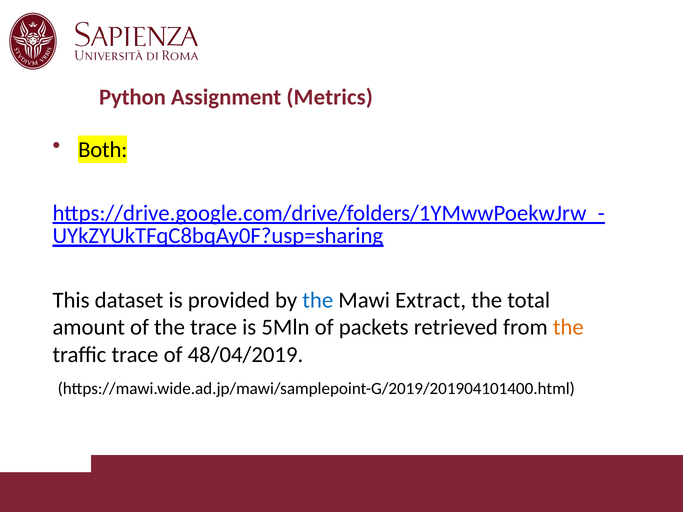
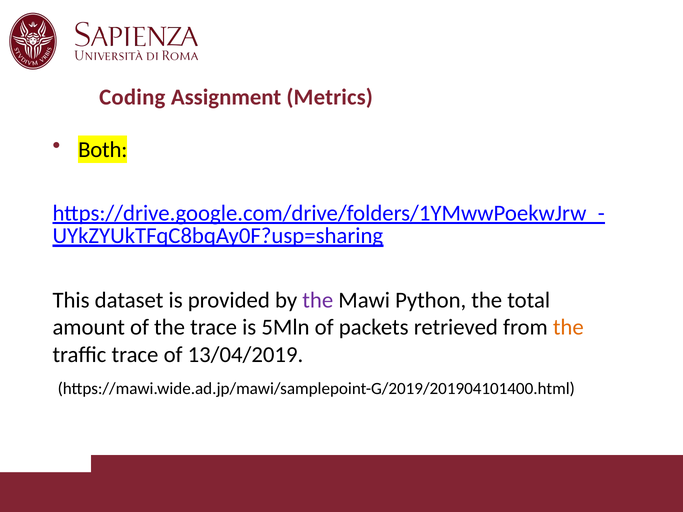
Python: Python -> Coding (132, 97)
the colour: blue -> purple (318, 300)
Extract: Extract -> Python (431, 300)
48/04/2019: 48/04/2019 -> 13/04/2019 (245, 355)
